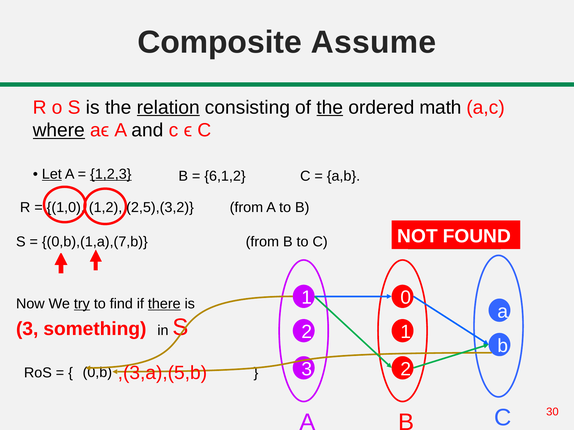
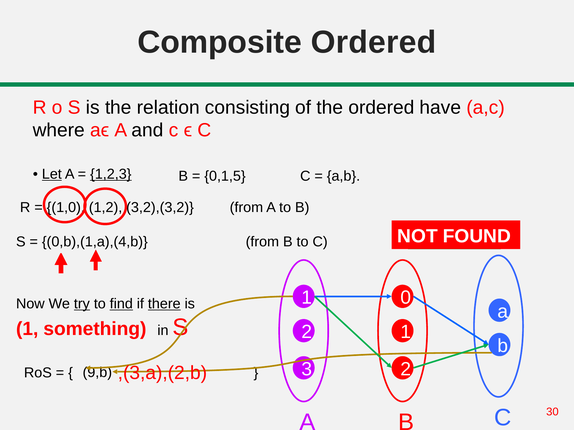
Composite Assume: Assume -> Ordered (373, 42)
relation underline: present -> none (168, 107)
the underline: present -> none (330, 107)
math: math -> have (440, 107)
where underline: present -> none (59, 130)
6,1,2: 6,1,2 -> 0,1,5 (225, 176)
2,5),(3,2: 2,5),(3,2 -> 3,2),(3,2 (160, 208)
0,b),(1,a),(7,b: 0,b),(1,a),(7,b -> 0,b),(1,a),(4,b (95, 242)
find underline: none -> present (121, 304)
3: 3 -> 1 (27, 329)
,(3,a),(5,b: ,(3,a),(5,b -> ,(3,a),(2,b (162, 373)
0,b: 0,b -> 9,b (97, 373)
